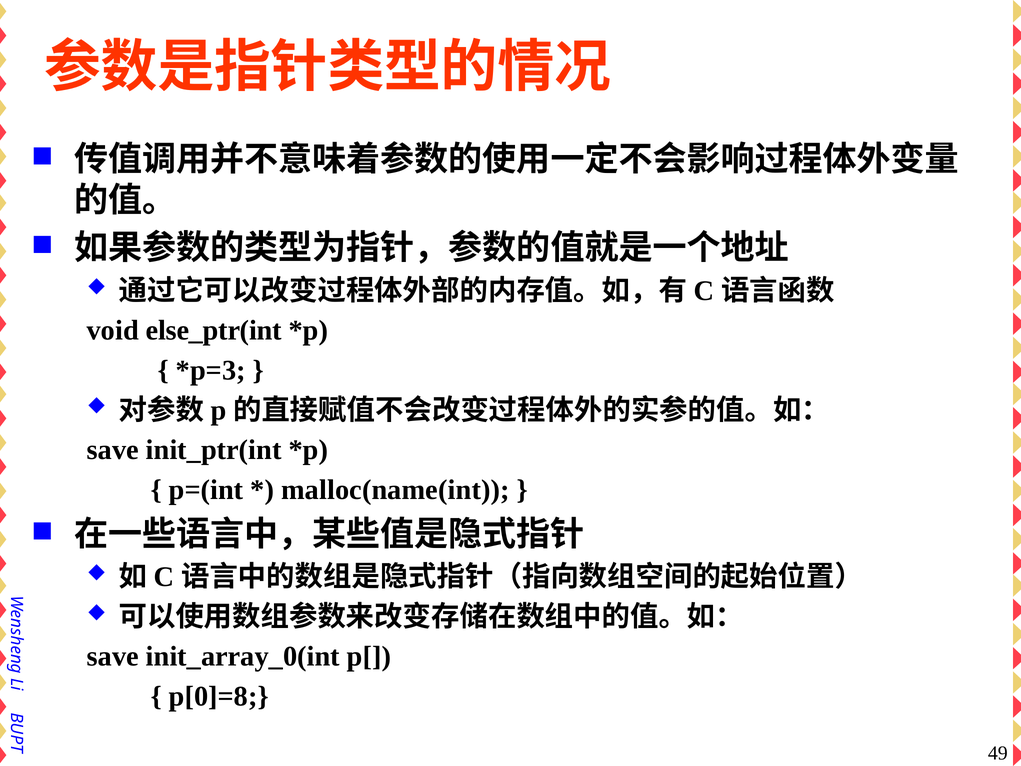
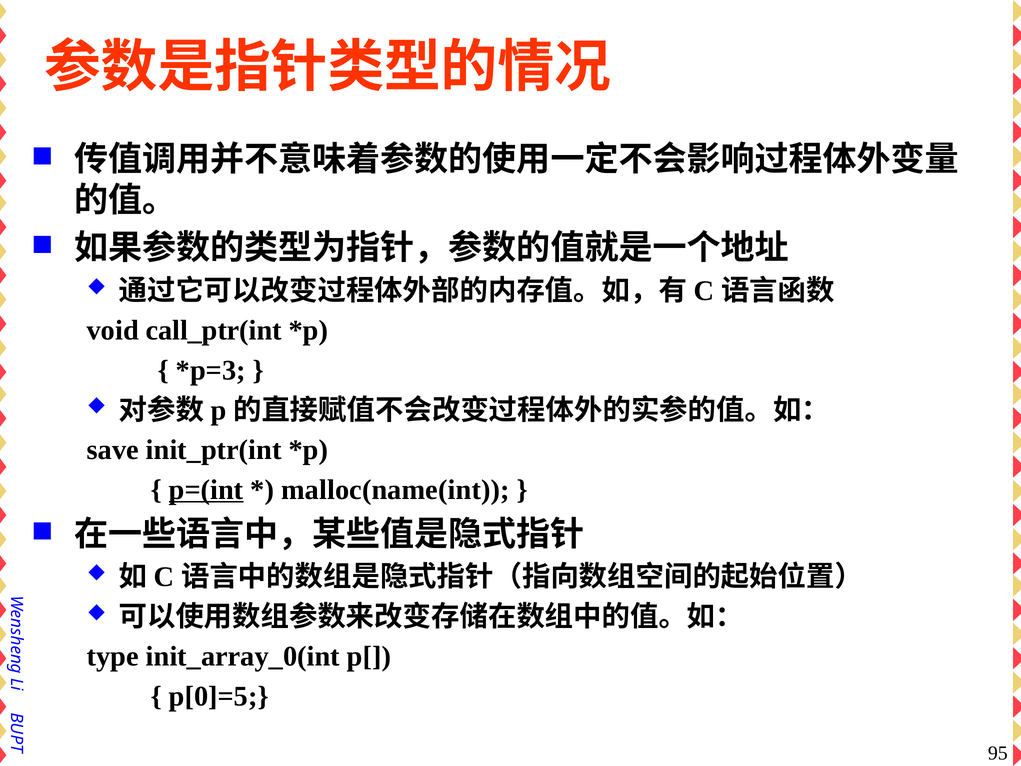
else_ptr(int: else_ptr(int -> call_ptr(int (214, 330)
p=(int underline: none -> present (206, 490)
save: save -> type (113, 656)
p[0]=8: p[0]=8 -> p[0]=5 (219, 696)
49: 49 -> 95 (998, 753)
